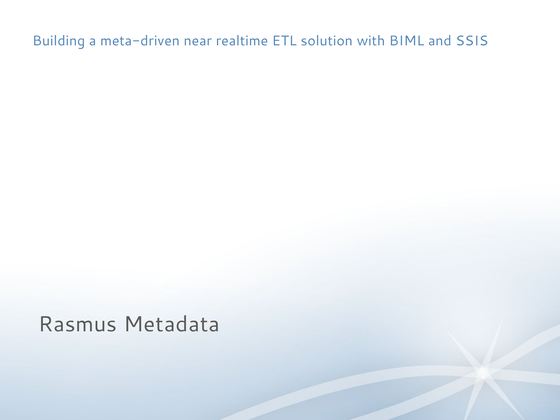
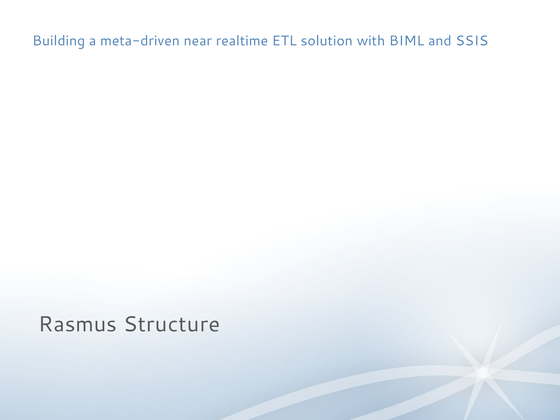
Metadata: Metadata -> Structure (172, 324)
